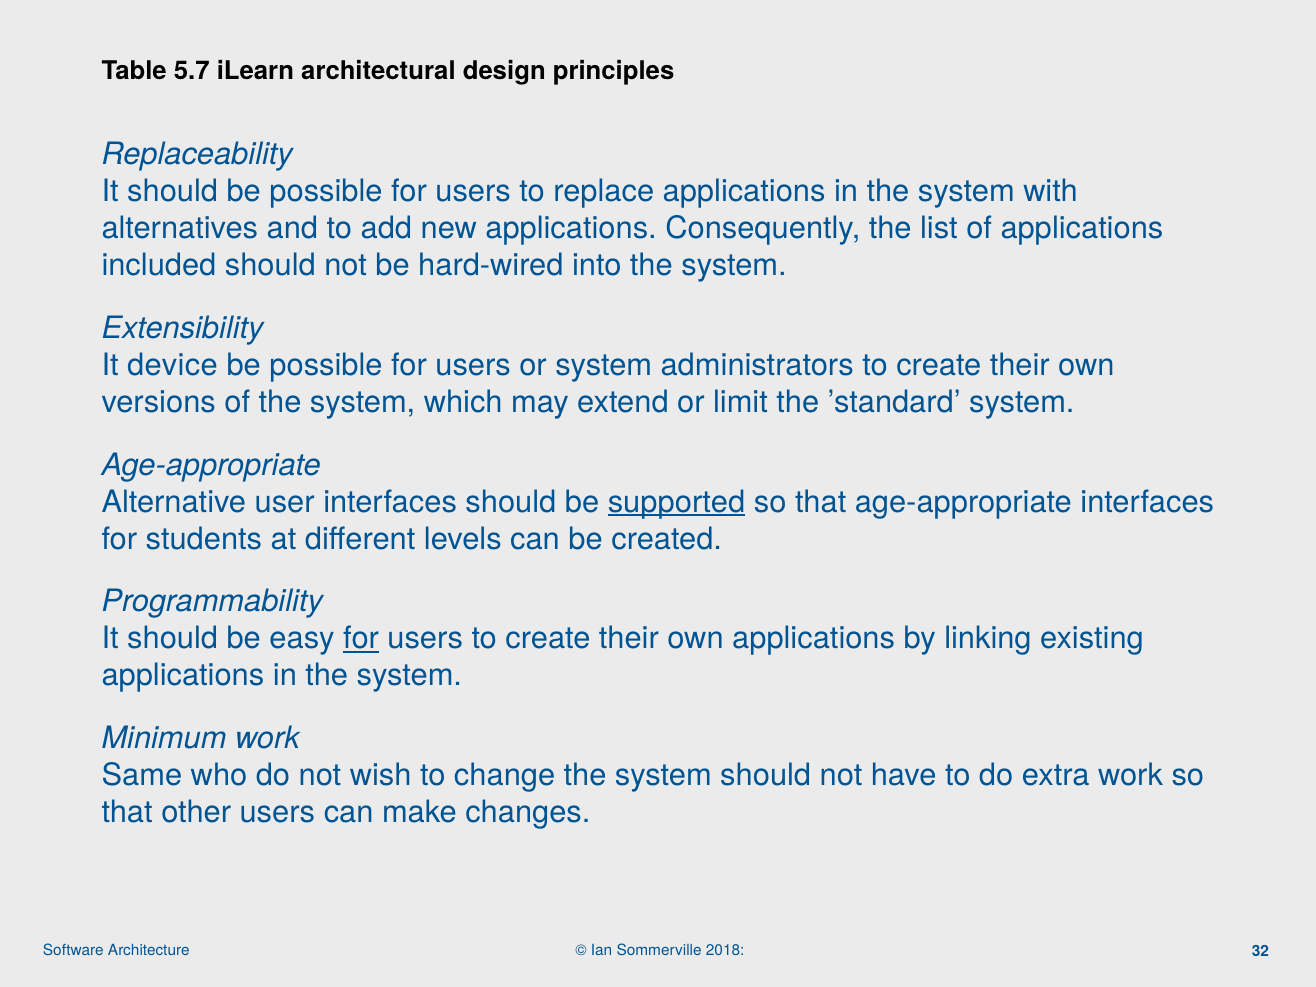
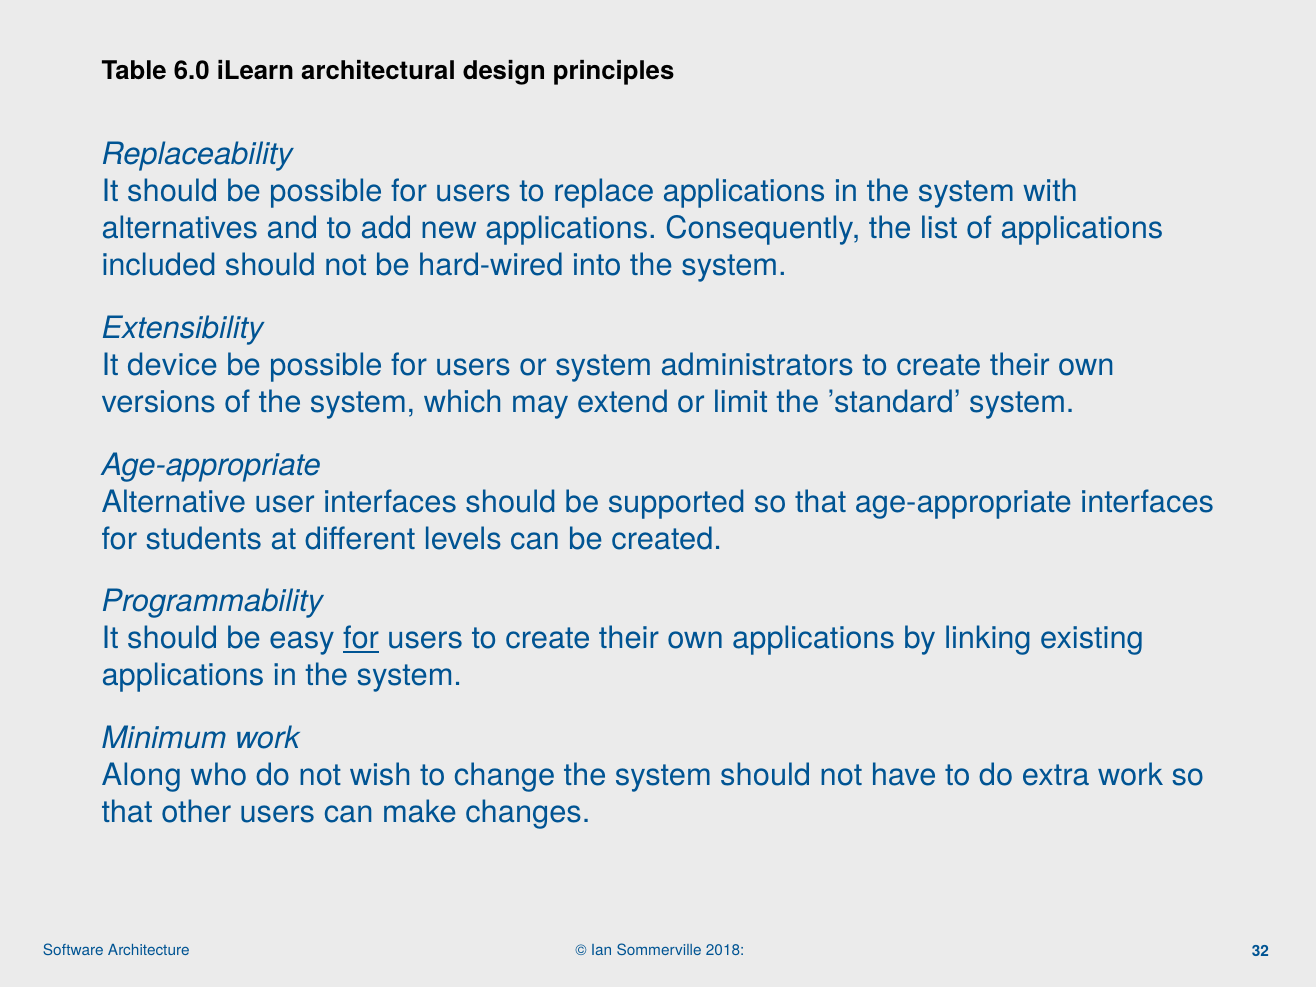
5.7: 5.7 -> 6.0 (192, 71)
supported underline: present -> none (677, 502)
Same: Same -> Along (142, 775)
